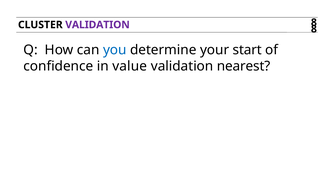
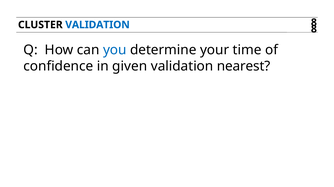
VALIDATION colour: purple -> blue (97, 25)
start: start -> time (247, 50)
value: value -> given (130, 66)
